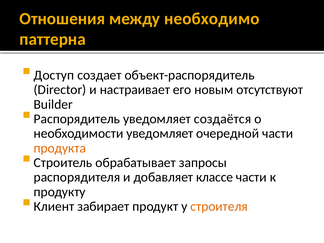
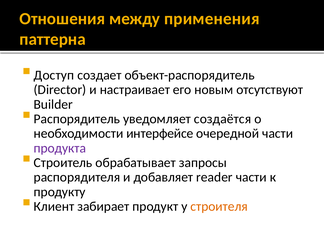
необходимо: необходимо -> применения (212, 19)
необходимости уведомляет: уведомляет -> интерфейсе (160, 134)
продукта colour: orange -> purple (60, 148)
классе: классе -> reader (214, 177)
